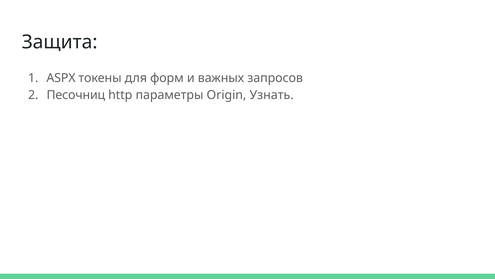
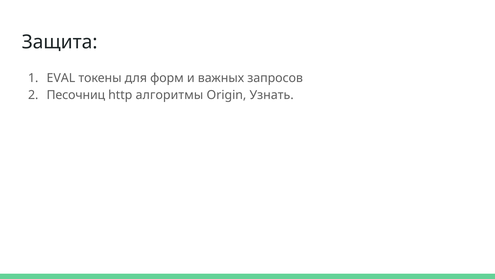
ASPX: ASPX -> EVAL (61, 78)
параметры: параметры -> алгоритмы (169, 95)
